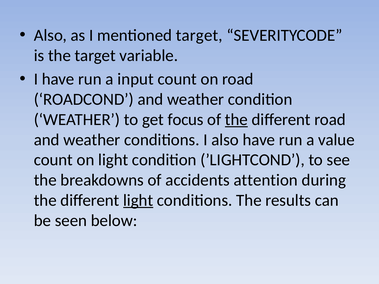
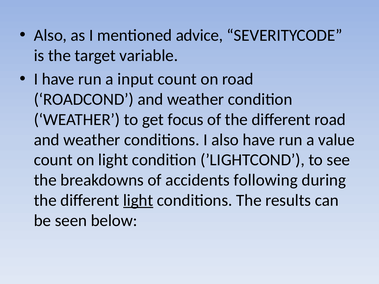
mentioned target: target -> advice (199, 35)
the underline: present -> none (236, 120)
attention: attention -> following (266, 180)
